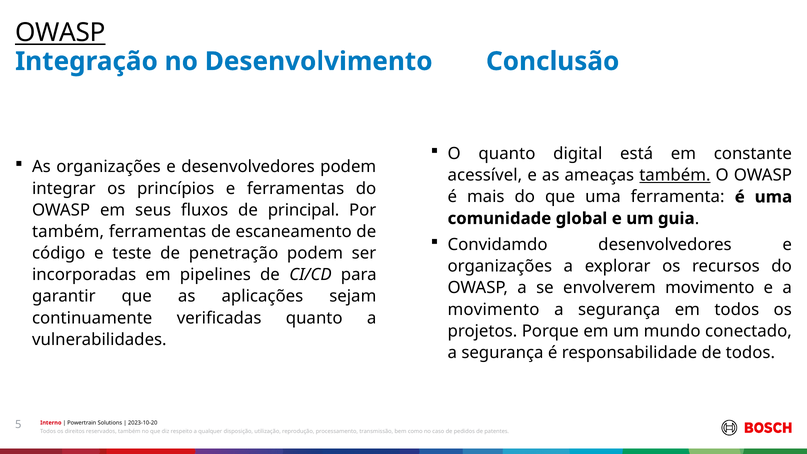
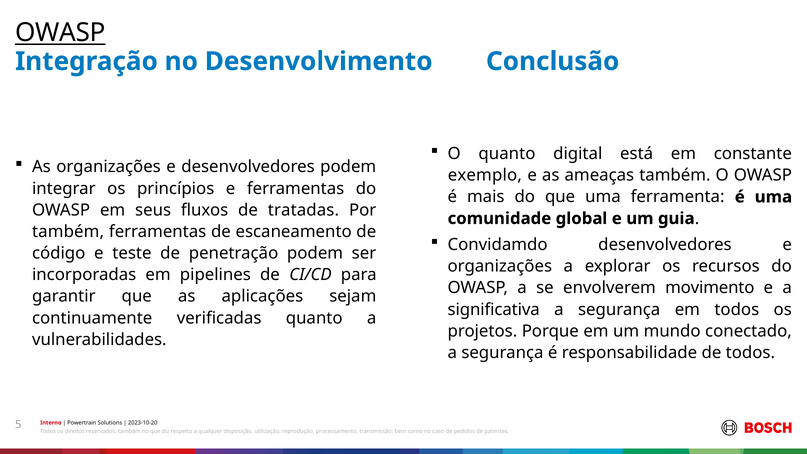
acessível: acessível -> exemplo (485, 175)
também underline: present -> none (675, 175)
principal: principal -> tratadas (303, 210)
movimento: movimento -> significativa (494, 309)
